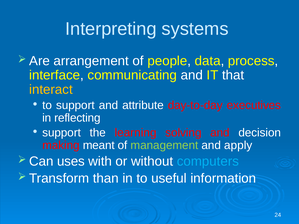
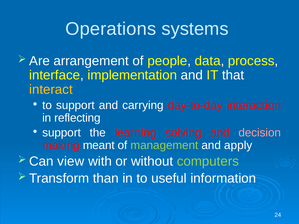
Interpreting: Interpreting -> Operations (111, 29)
communicating: communicating -> implementation (132, 75)
attribute: attribute -> carrying (143, 105)
executives: executives -> interaction (254, 105)
decision colour: white -> pink (260, 133)
uses: uses -> view (71, 162)
computers colour: light blue -> light green (208, 162)
